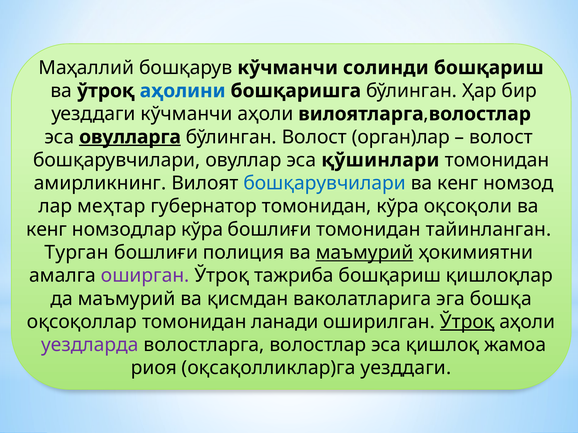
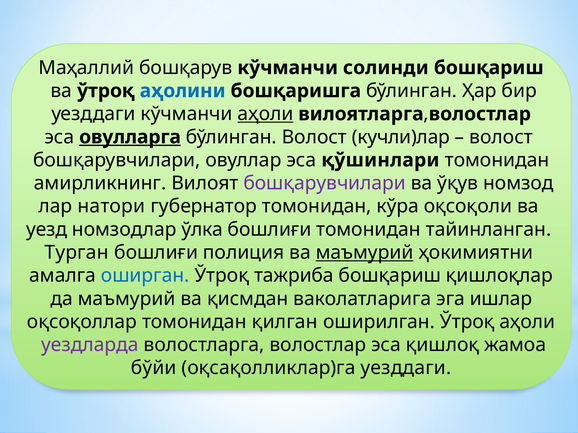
аҳоли underline: none -> present (265, 114)
орган)лар: орган)лар -> кучли)лар (401, 137)
бошқарувчилари colour: blue -> purple (325, 183)
кенг: кенг -> ўқув (458, 183)
меҳтар: меҳтар -> натори (111, 207)
кенг: кенг -> уезд (47, 230)
номзодлар кўра: кўра -> ўлка (202, 230)
оширган colour: purple -> blue (145, 276)
бошқа: бошқа -> ишлар (501, 299)
ланади: ланади -> қилган (285, 322)
Ўтроқ underline: present -> none (467, 322)
риоя: риоя -> бўйи (154, 368)
